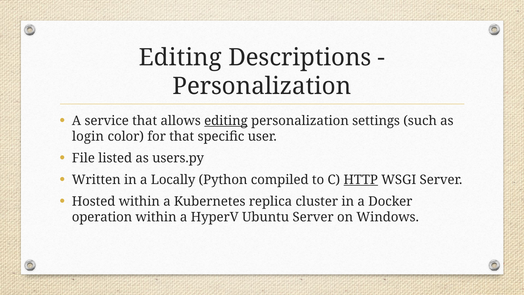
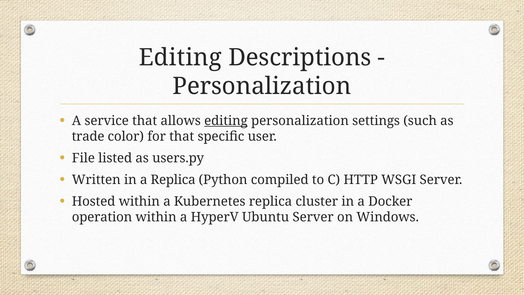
login: login -> trade (88, 136)
a Locally: Locally -> Replica (173, 180)
HTTP underline: present -> none (361, 180)
